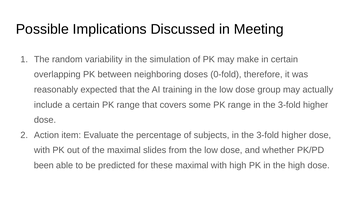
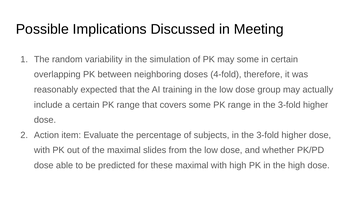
may make: make -> some (248, 59)
0-fold: 0-fold -> 4-fold (226, 75)
been: been -> dose (44, 165)
